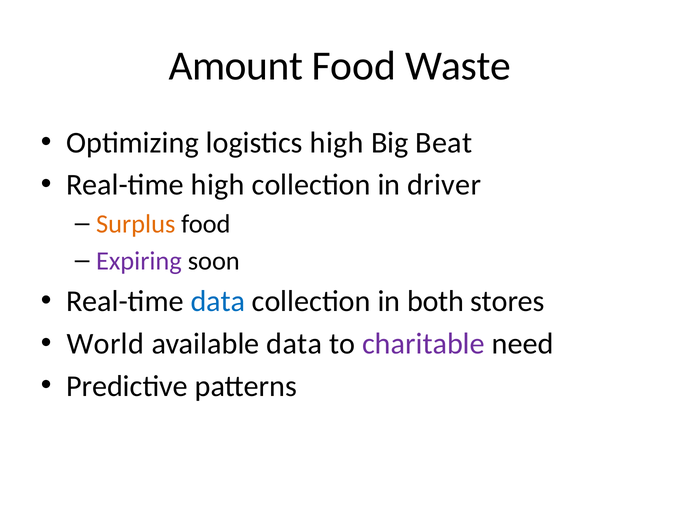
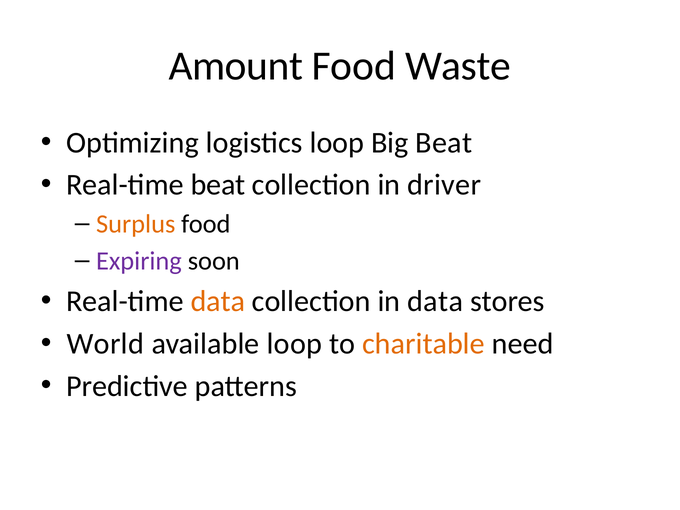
logistics high: high -> loop (337, 143)
Real-time high: high -> beat (218, 185)
data colour: blue -> orange (218, 301)
in both: both -> data (435, 301)
available data: data -> loop (294, 344)
charitable colour: purple -> orange (423, 344)
